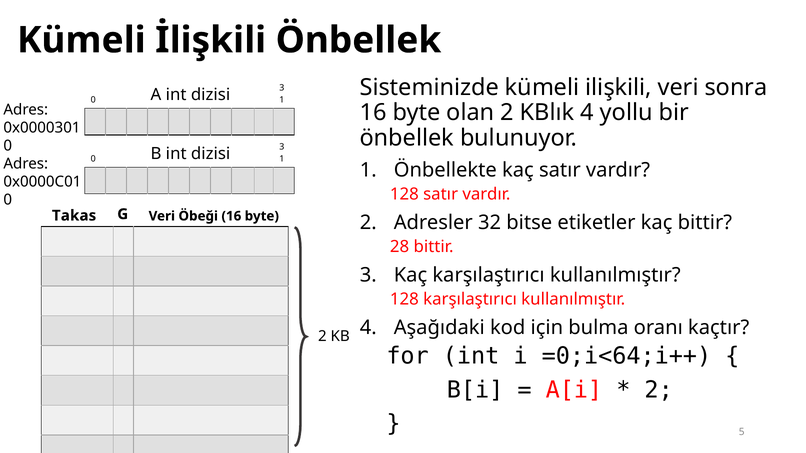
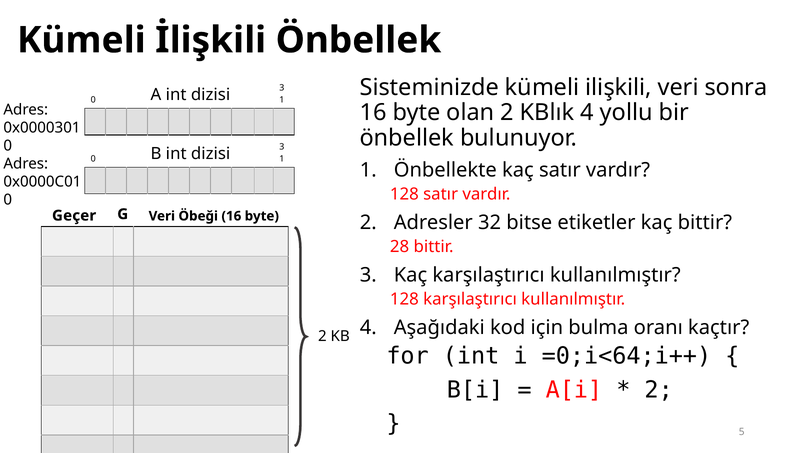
Takas: Takas -> Geçer (74, 216)
